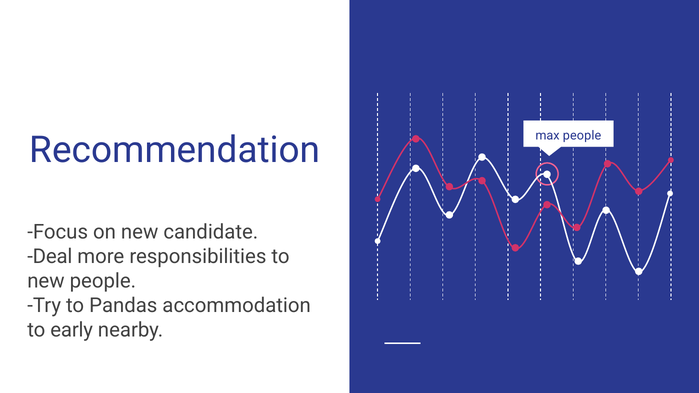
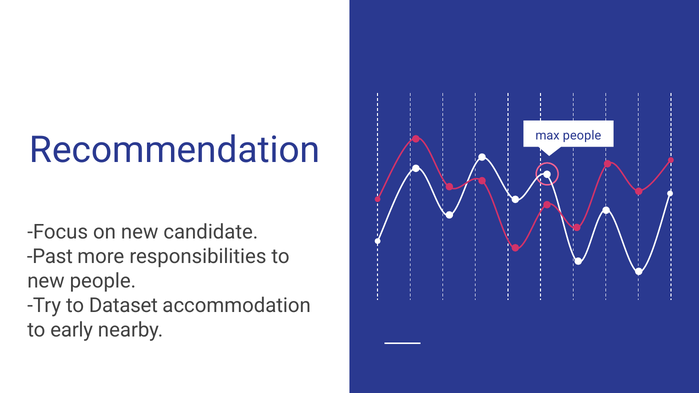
Deal: Deal -> Past (50, 257)
Pandas: Pandas -> Dataset (123, 306)
